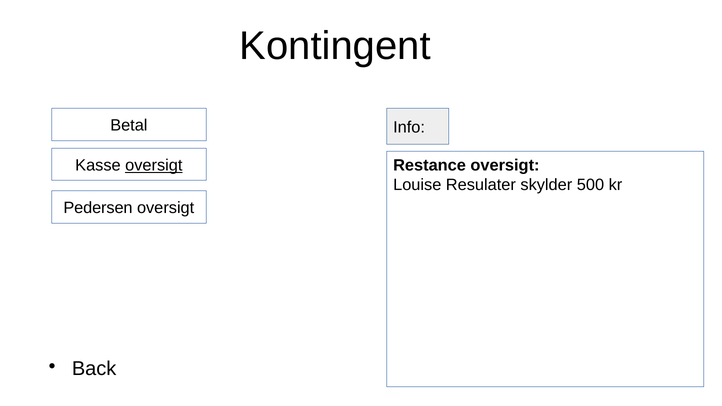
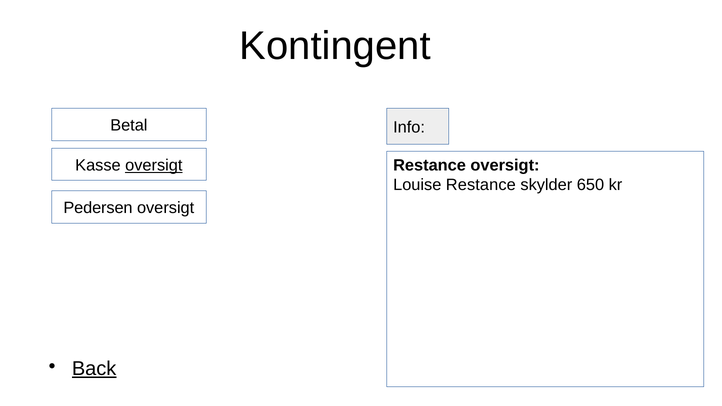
Louise Resulater: Resulater -> Restance (481, 185)
500: 500 -> 650 (590, 185)
Back underline: none -> present (94, 369)
